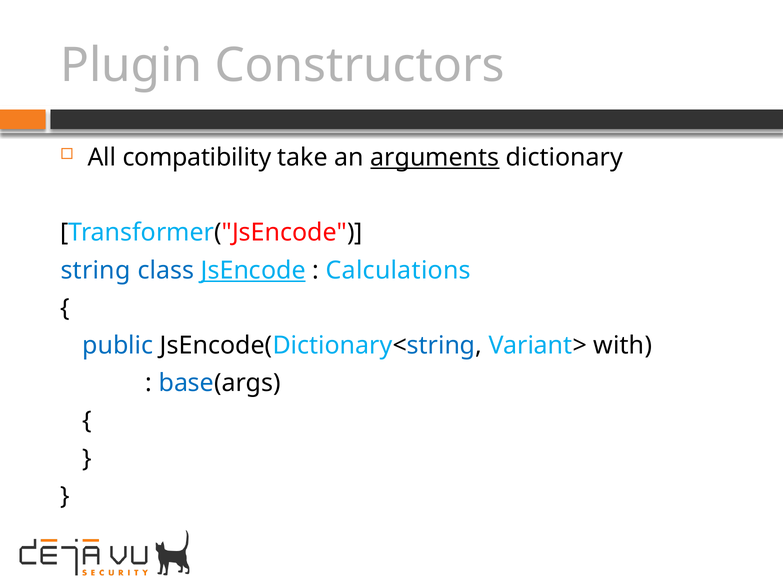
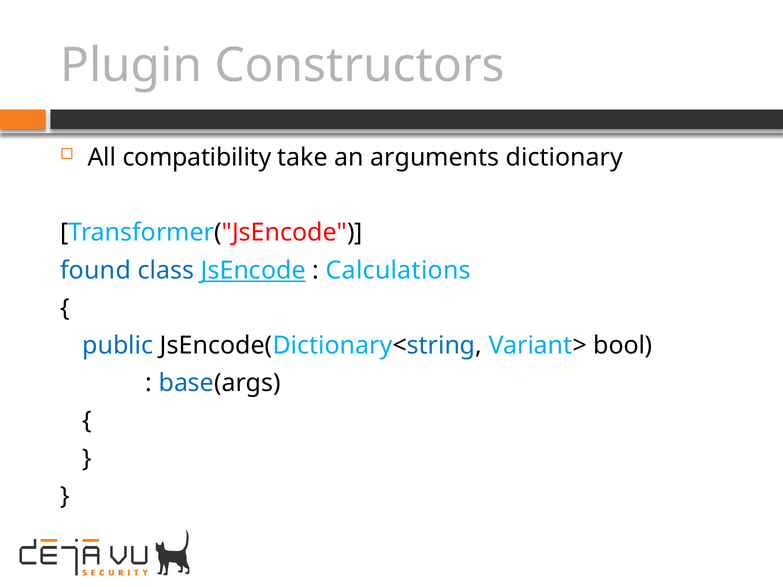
arguments underline: present -> none (435, 158)
string: string -> found (96, 270)
with: with -> bool (623, 346)
